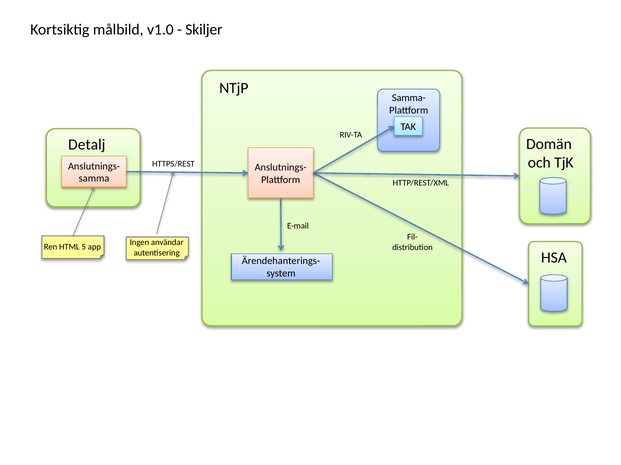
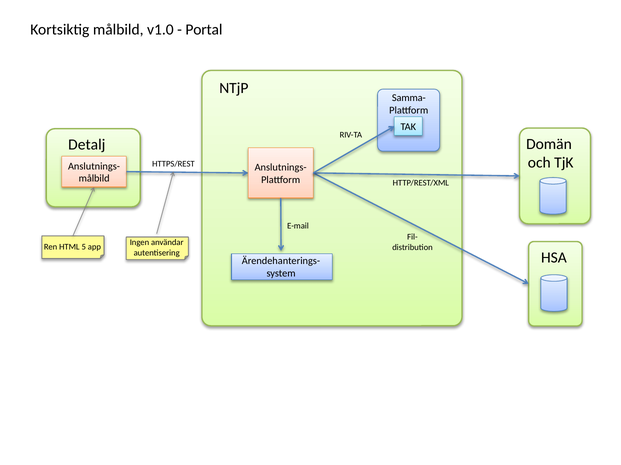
Skiljer: Skiljer -> Portal (204, 30)
samma: samma -> målbild (94, 179)
